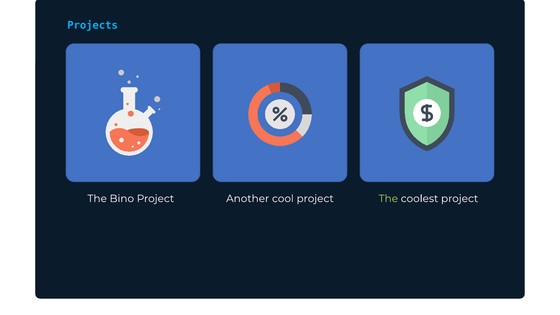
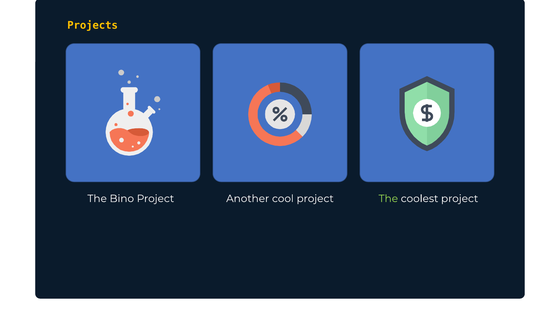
Projects colour: light blue -> yellow (93, 25)
